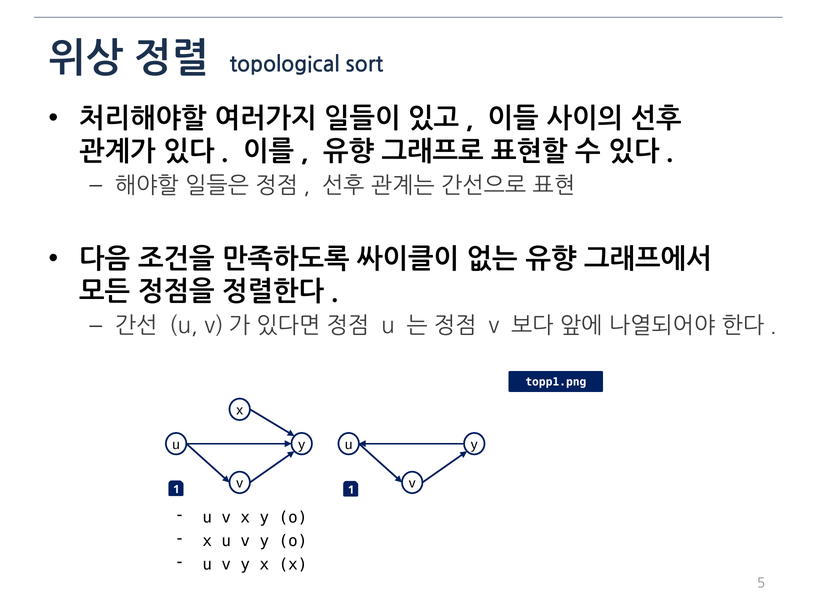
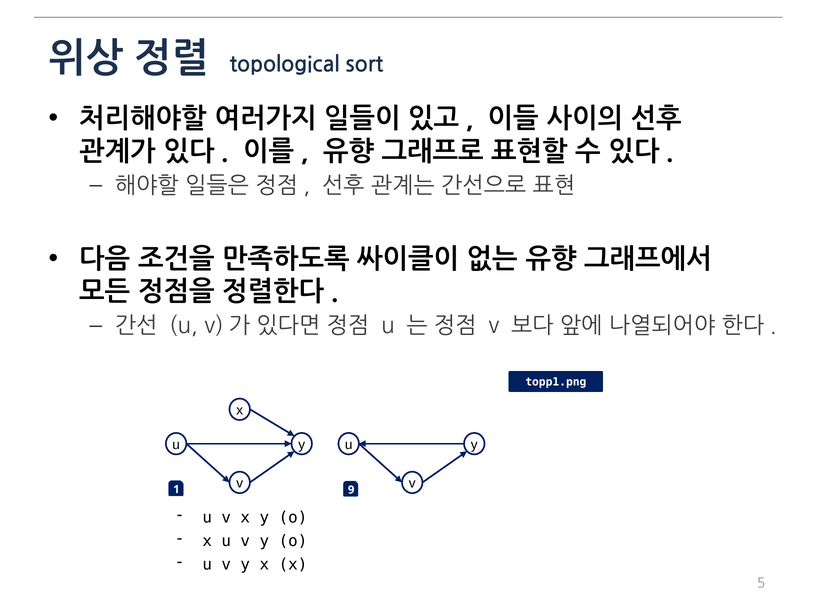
1 1: 1 -> 9 (351, 489)
